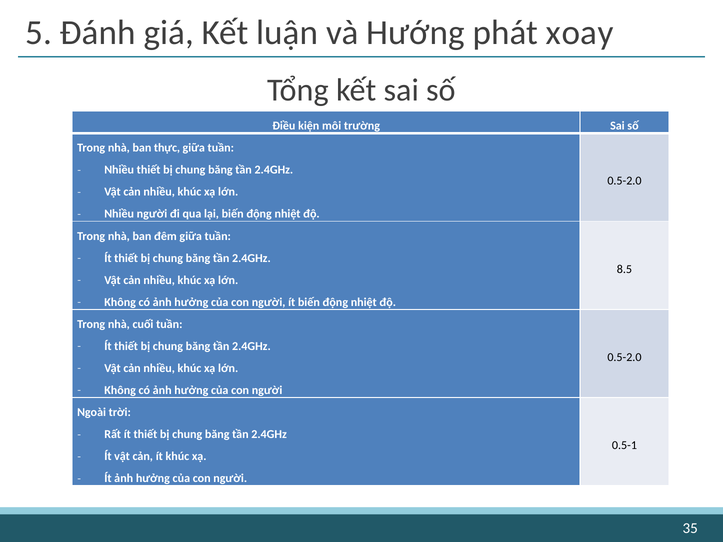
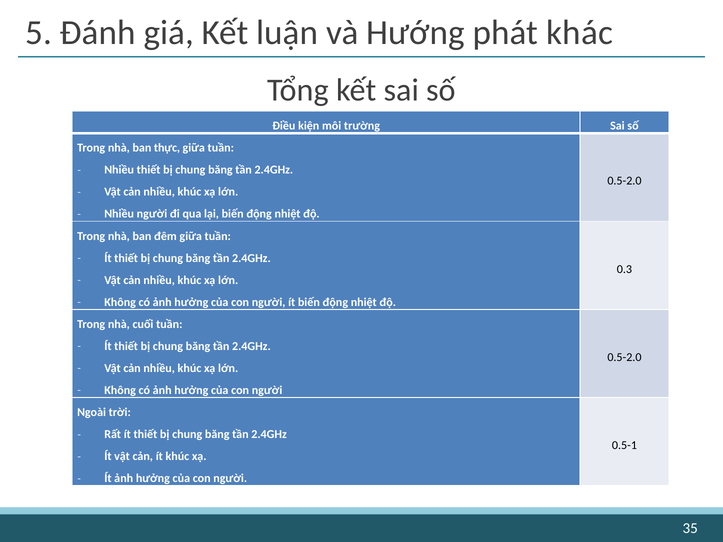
xoay: xoay -> khác (580, 33)
8.5: 8.5 -> 0.3 (624, 269)
